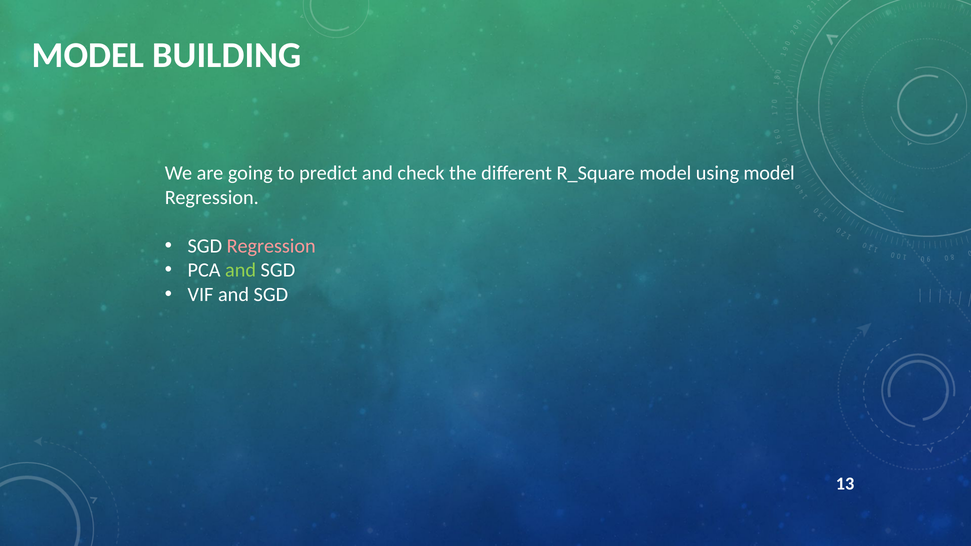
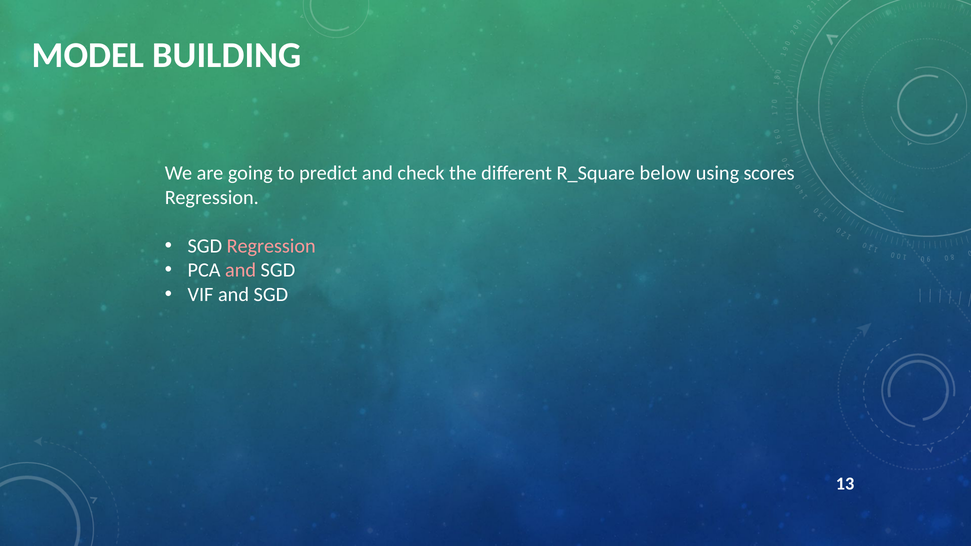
R_Square model: model -> below (665, 173)
using model: model -> scores (769, 173)
and colour: light green -> pink (241, 270)
